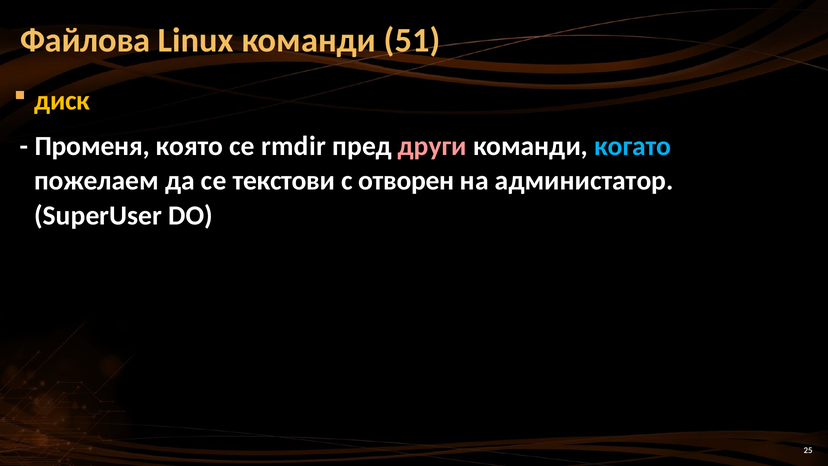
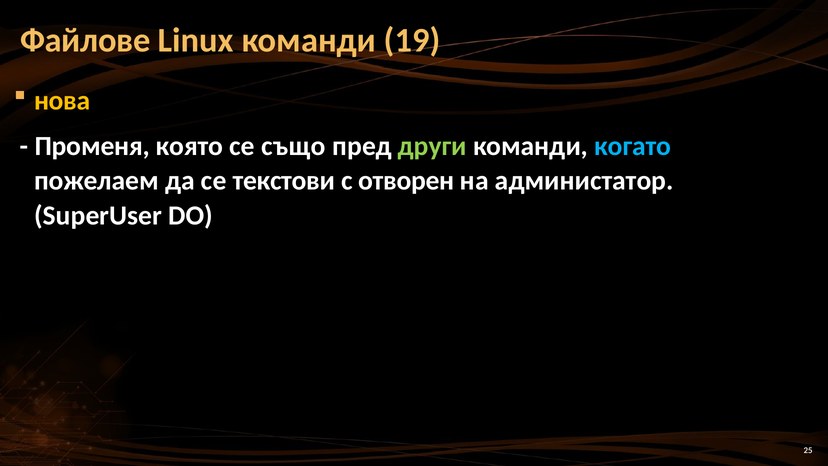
Файлова: Файлова -> Файлове (85, 40)
51: 51 -> 19 (412, 40)
диск: диск -> нова (62, 101)
rmdir: rmdir -> също (294, 146)
други colour: pink -> light green (432, 146)
